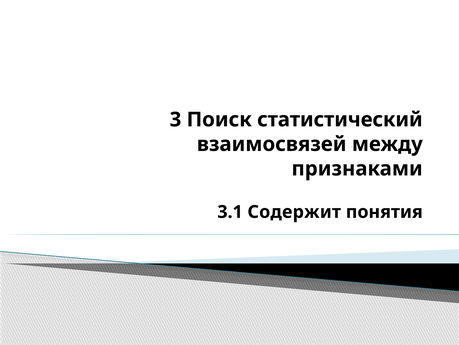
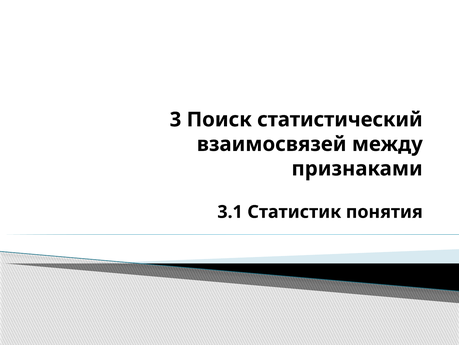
Содержит: Содержит -> Статистик (294, 212)
